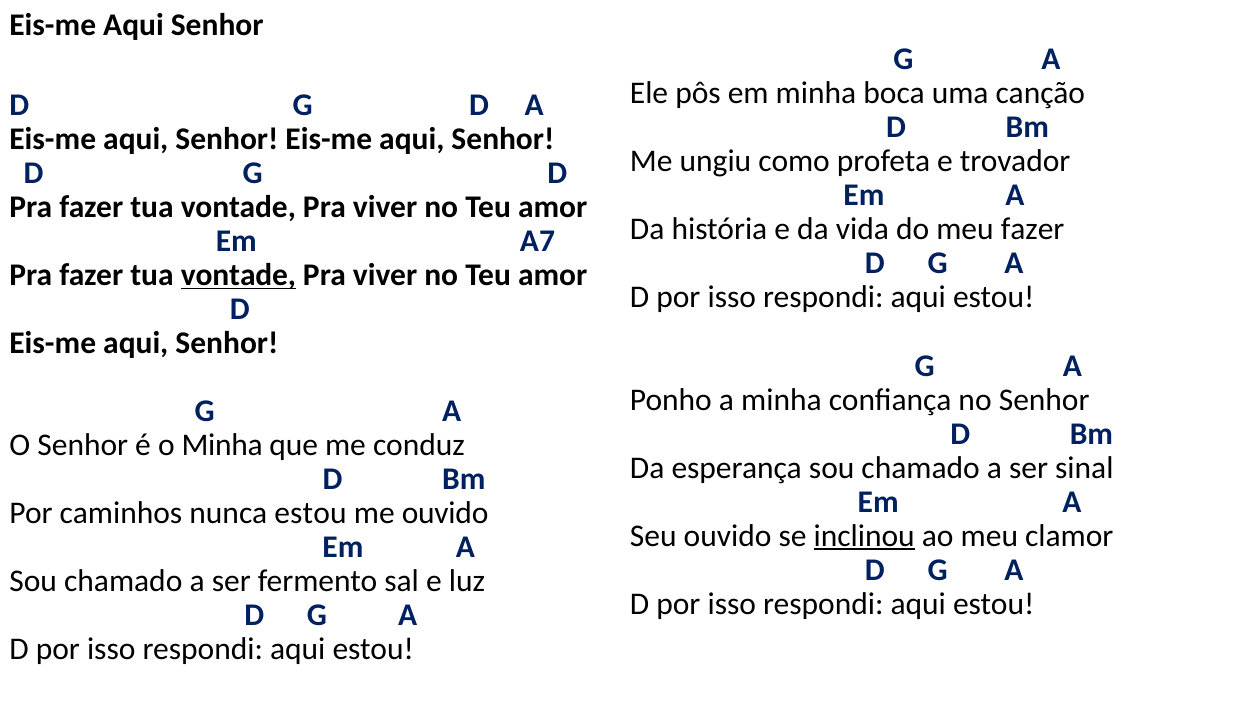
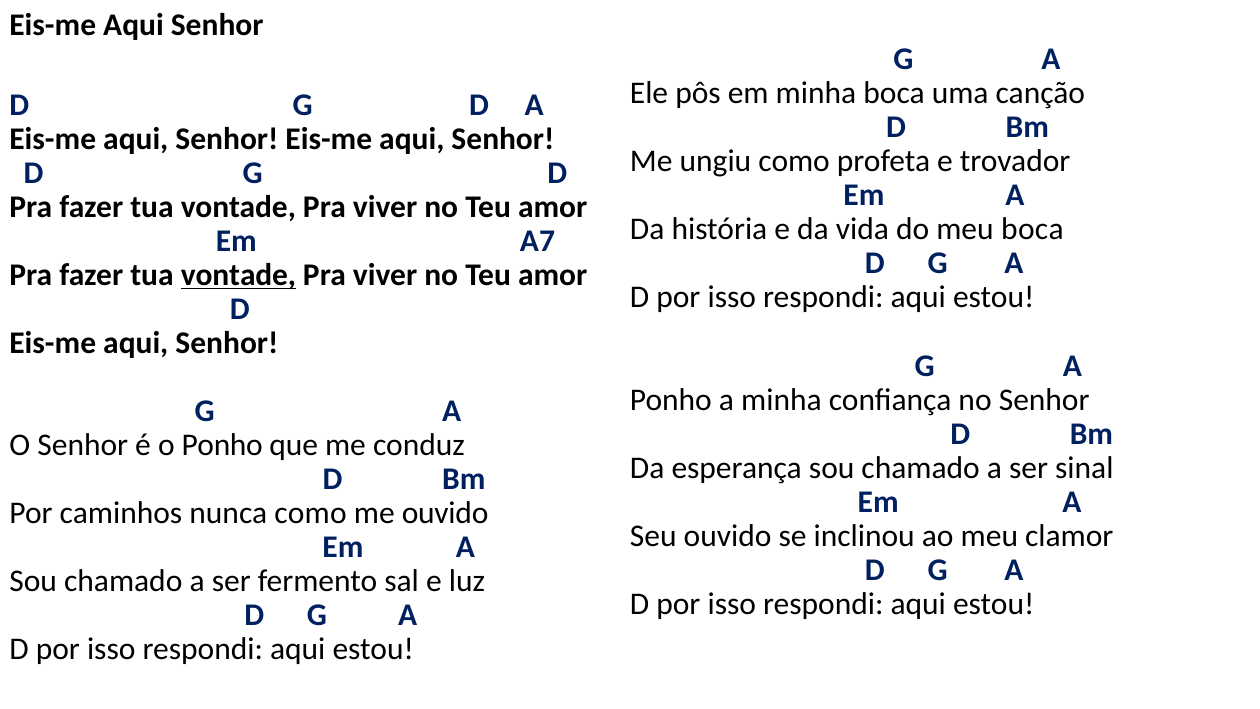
meu fazer: fazer -> boca (1032, 229)
o Minha: Minha -> Ponho (222, 445)
nunca estou: estou -> como (310, 513)
inclinou underline: present -> none (864, 536)
